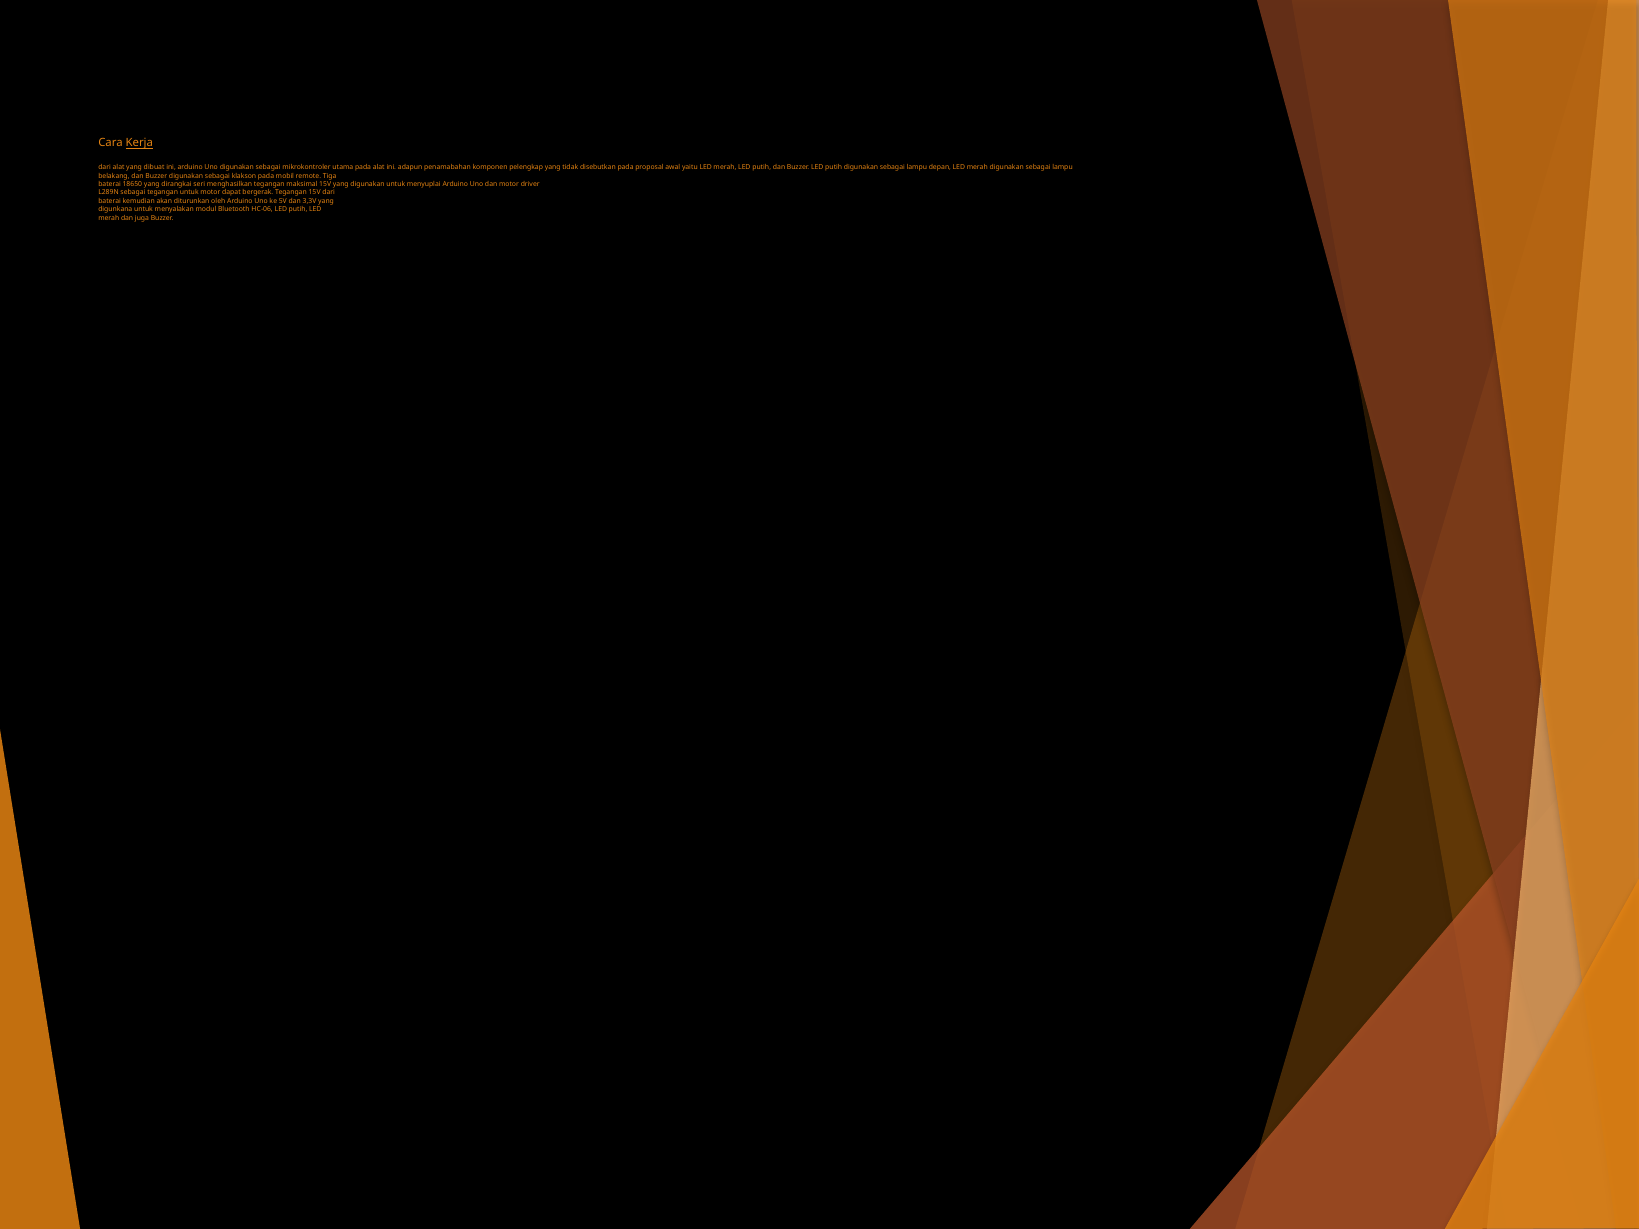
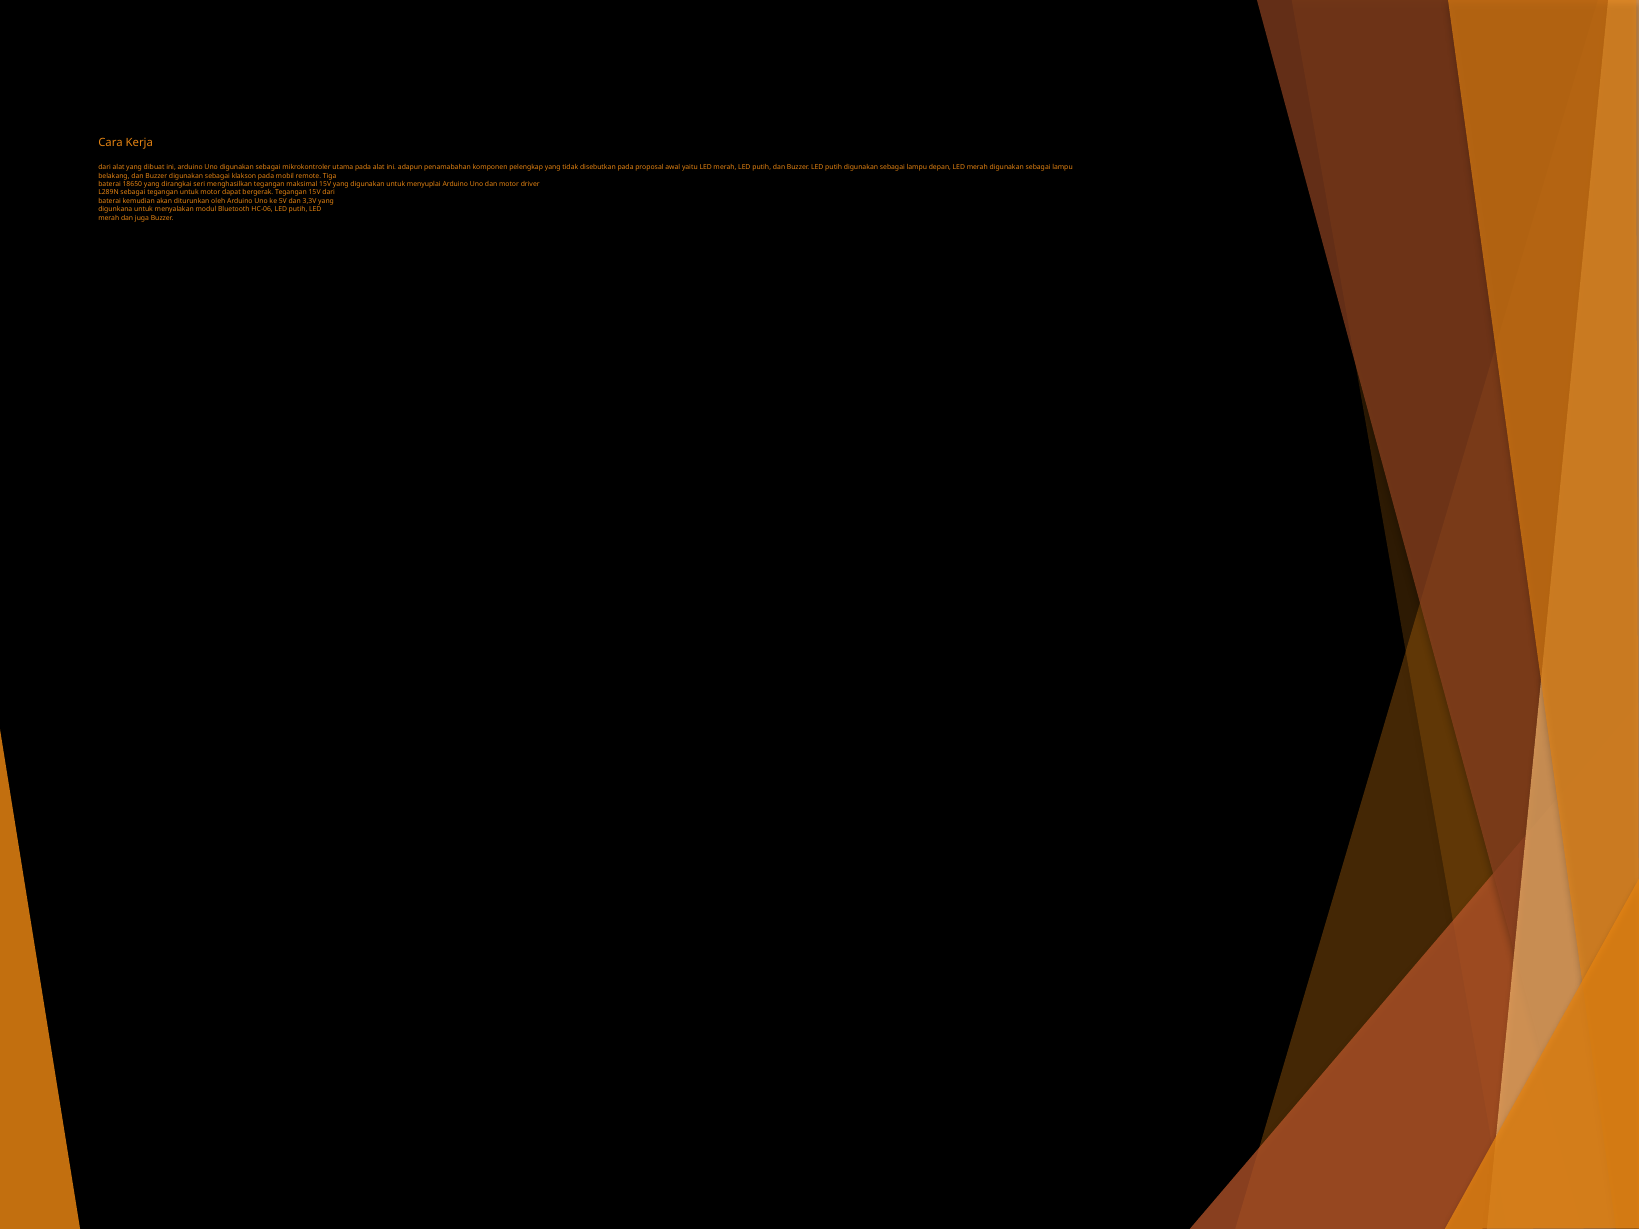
Kerja underline: present -> none (139, 143)
